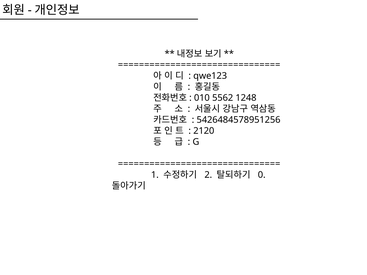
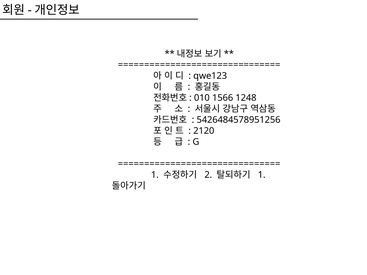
5562: 5562 -> 1566 (223, 98)
0: 0 -> 1 (262, 175)
